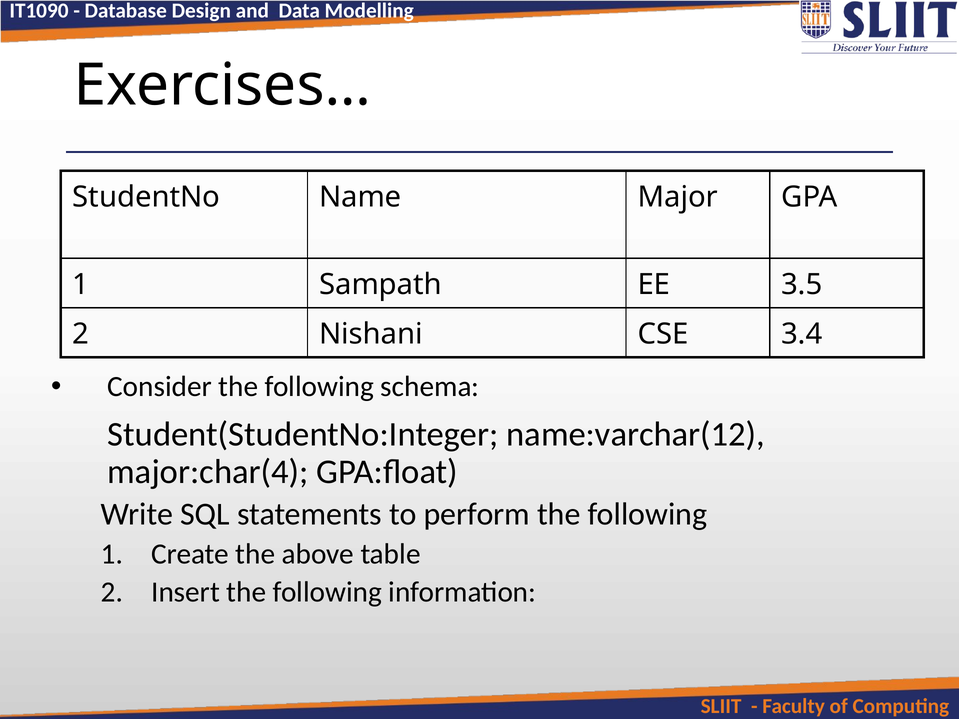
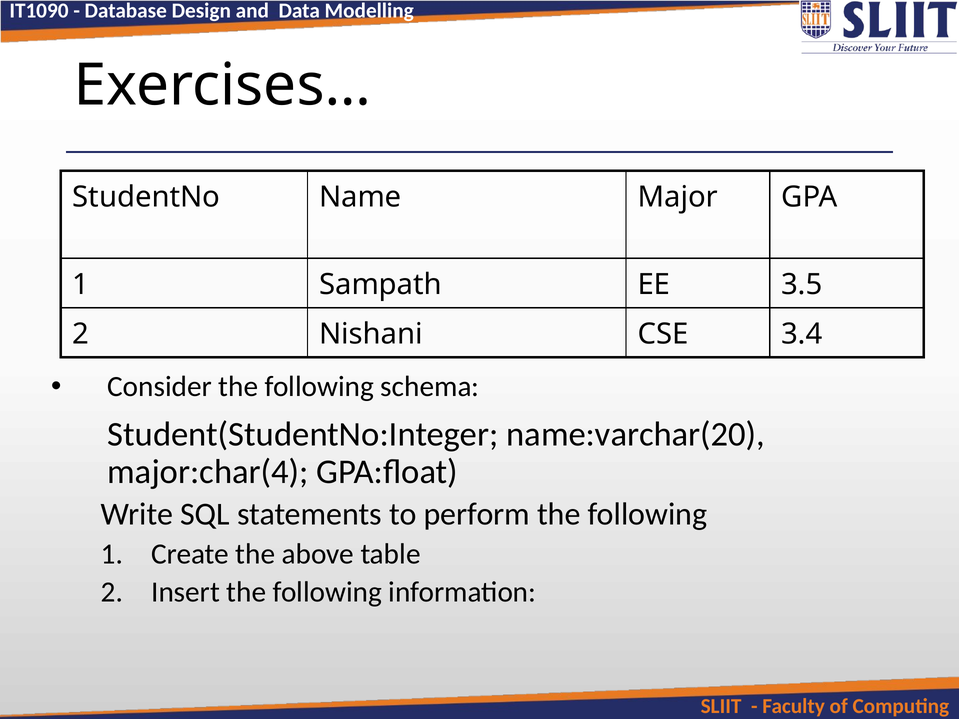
name:varchar(12: name:varchar(12 -> name:varchar(20 (636, 434)
